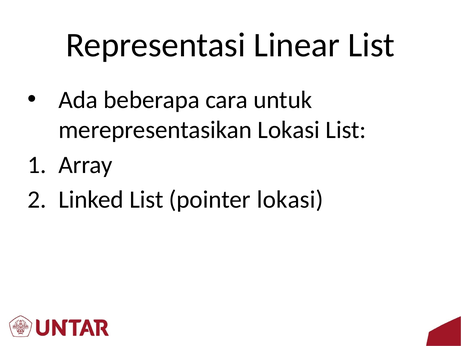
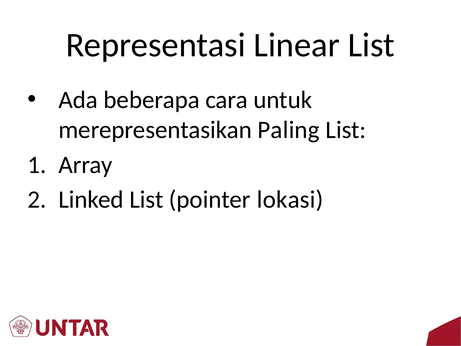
merepresentasikan Lokasi: Lokasi -> Paling (289, 130)
